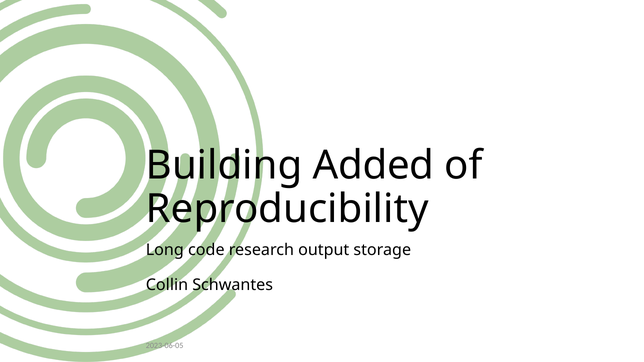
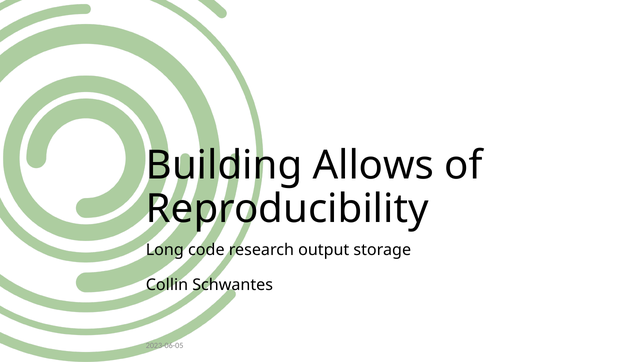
Added: Added -> Allows (373, 166)
